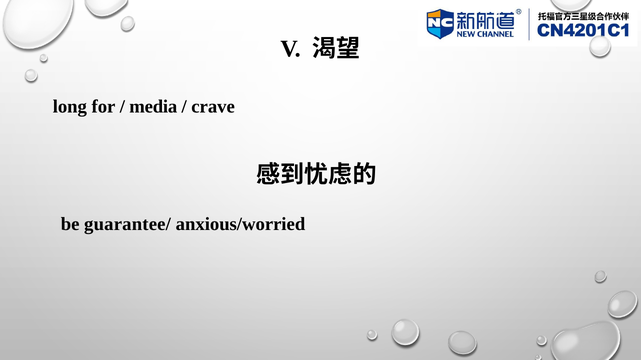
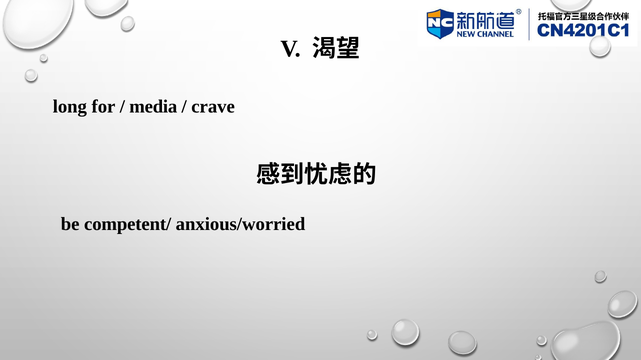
guarantee/: guarantee/ -> competent/ (128, 225)
